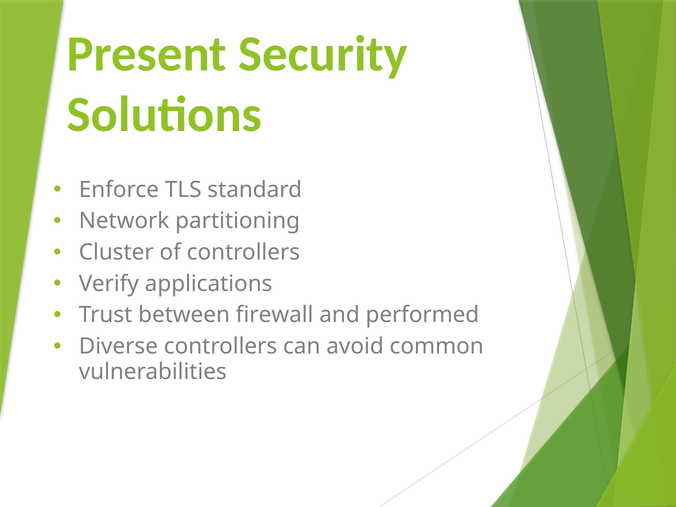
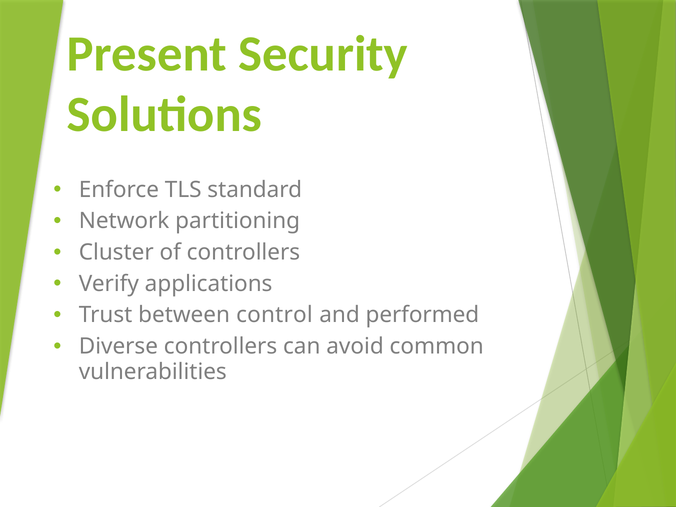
firewall: firewall -> control (274, 315)
